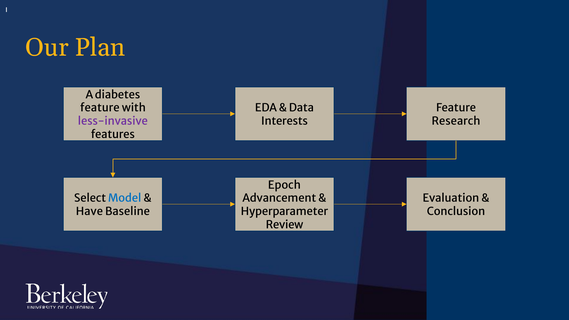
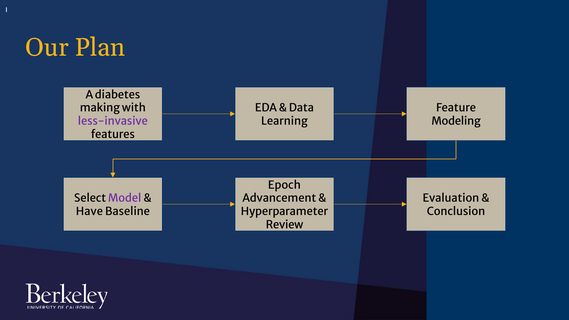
feature: feature -> making (100, 108)
Interests: Interests -> Learning (284, 121)
Research: Research -> Modeling (456, 121)
Model colour: blue -> purple (125, 198)
